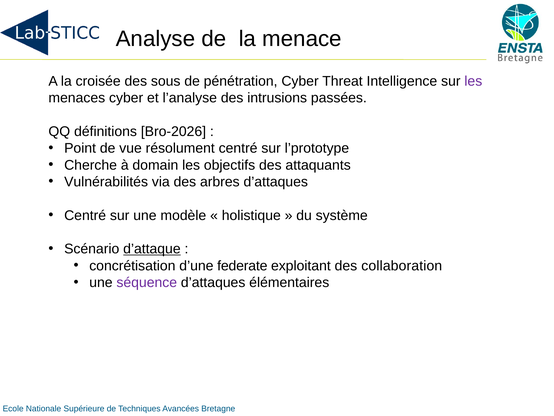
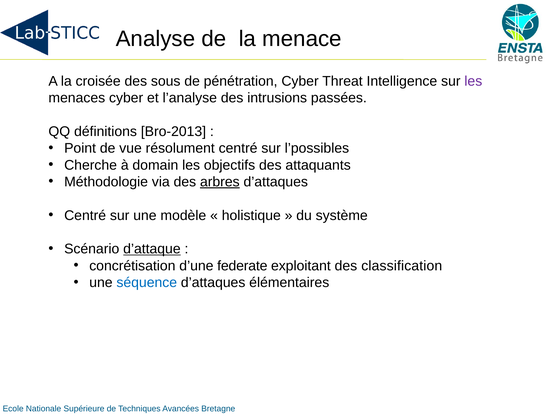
Bro-2026: Bro-2026 -> Bro-2013 (173, 131)
l’prototype: l’prototype -> l’possibles (317, 148)
Vulnérabilités: Vulnérabilités -> Méthodologie (106, 182)
arbres underline: none -> present (220, 182)
collaboration: collaboration -> classification (402, 265)
séquence colour: purple -> blue (147, 282)
